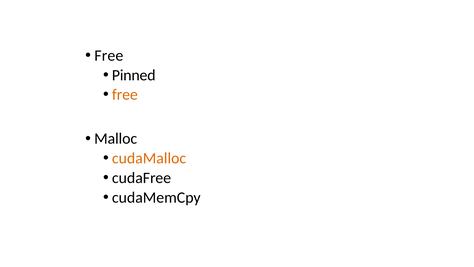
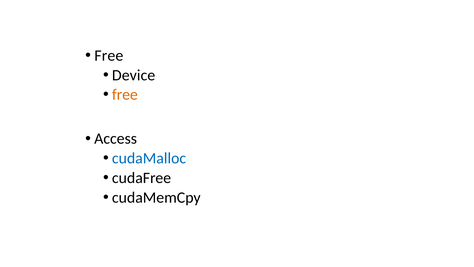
Pinned: Pinned -> Device (134, 75)
Malloc: Malloc -> Access (116, 139)
cudaMalloc colour: orange -> blue (149, 158)
